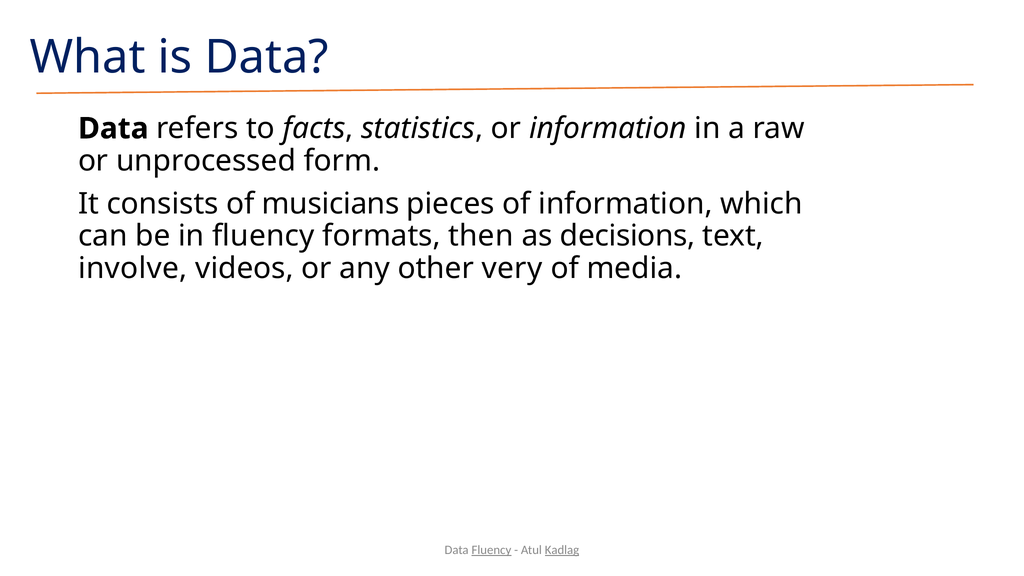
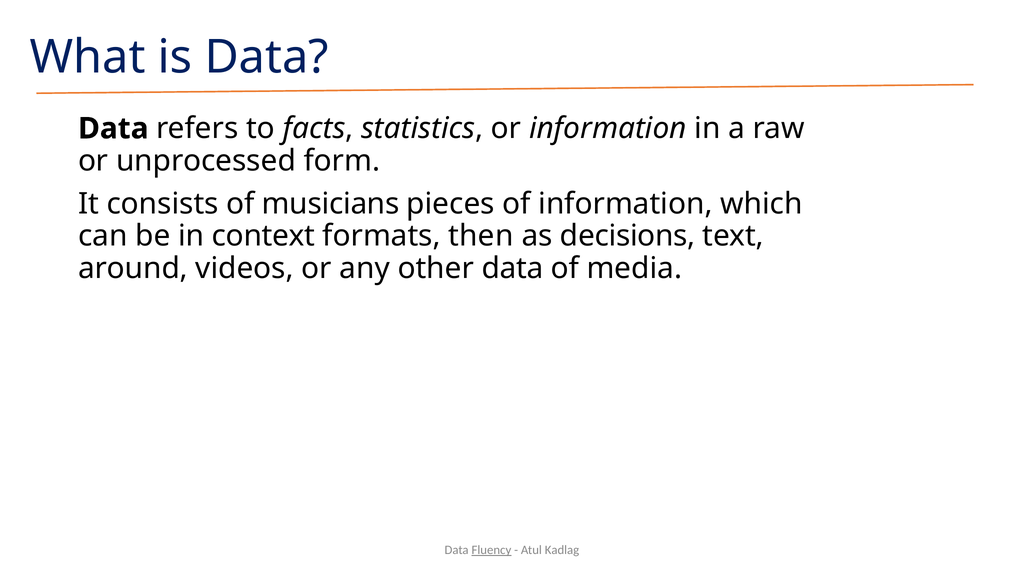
in fluency: fluency -> context (263, 236)
involve: involve -> around (133, 268)
other very: very -> data (512, 268)
Kadlag underline: present -> none (562, 550)
